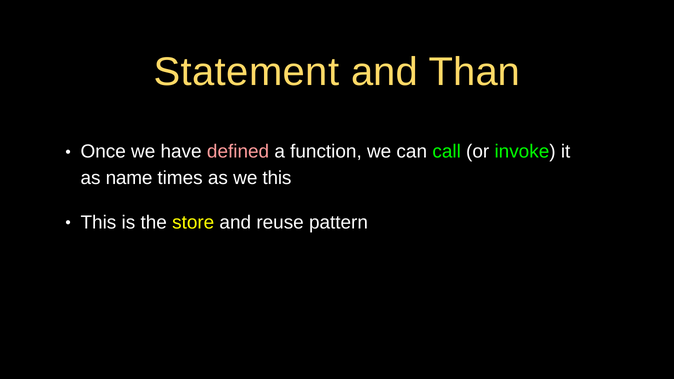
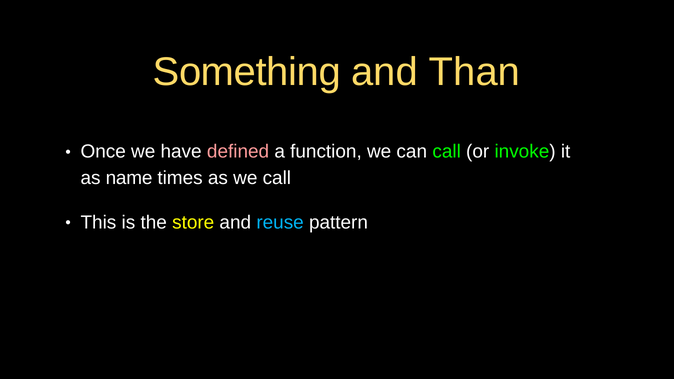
Statement: Statement -> Something (247, 72)
we this: this -> call (277, 178)
reuse colour: white -> light blue (280, 222)
